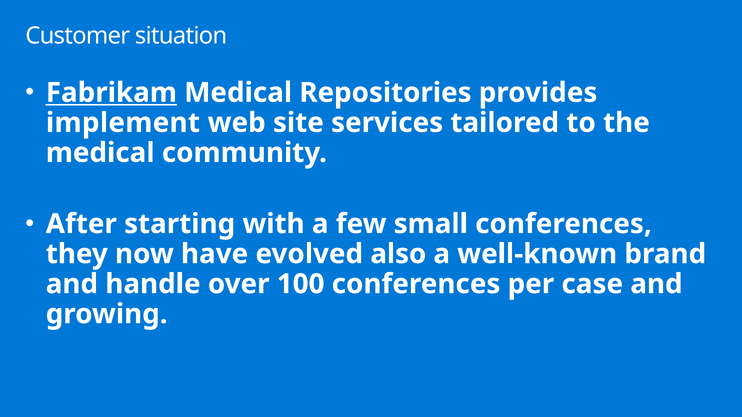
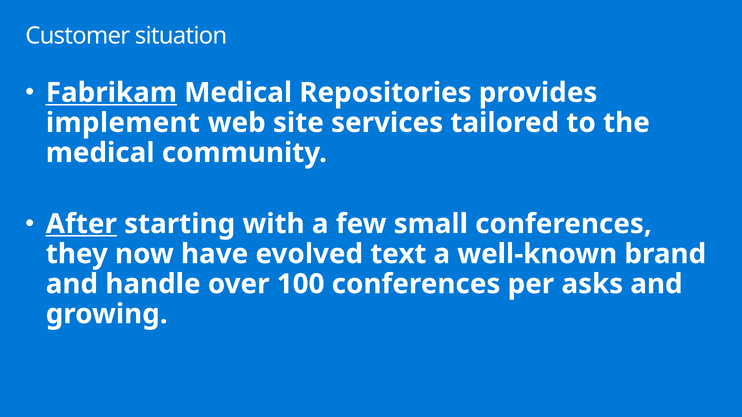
After underline: none -> present (81, 224)
also: also -> text (398, 254)
case: case -> asks (592, 284)
